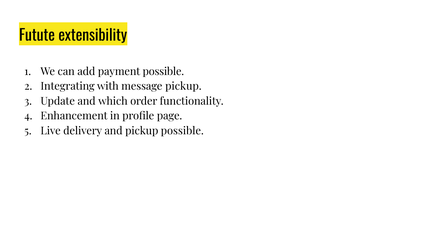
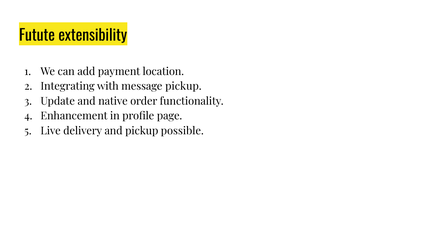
payment possible: possible -> location (163, 72)
which: which -> native (113, 101)
